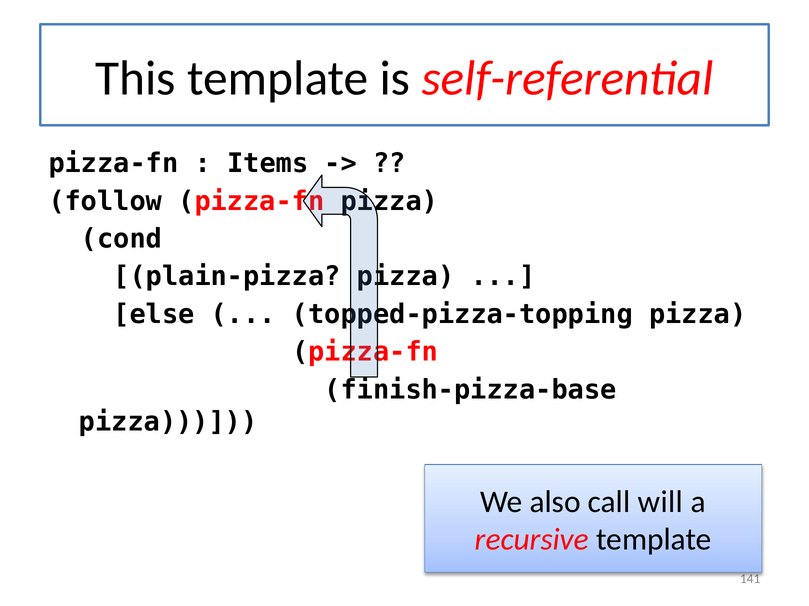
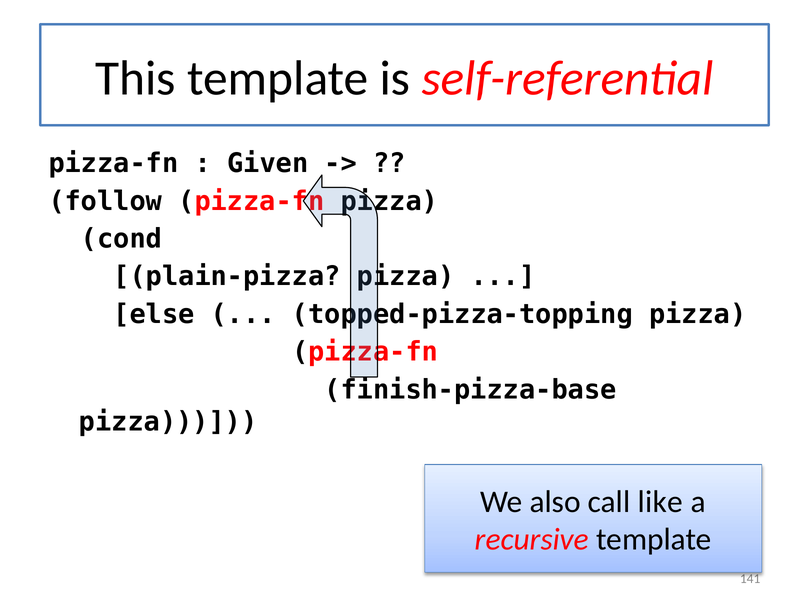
Items: Items -> Given (268, 164)
will: will -> like (660, 502)
